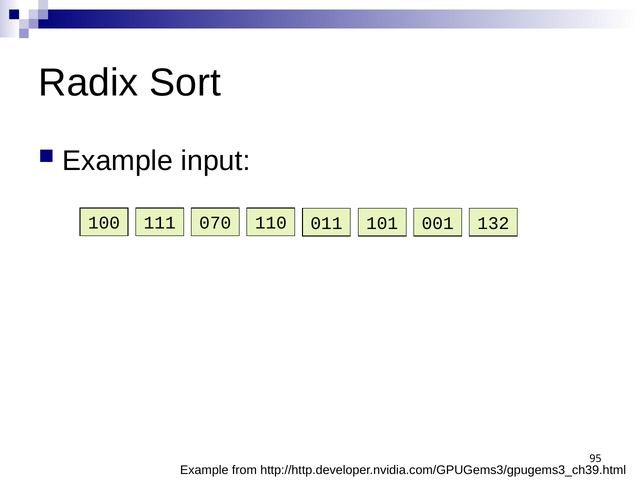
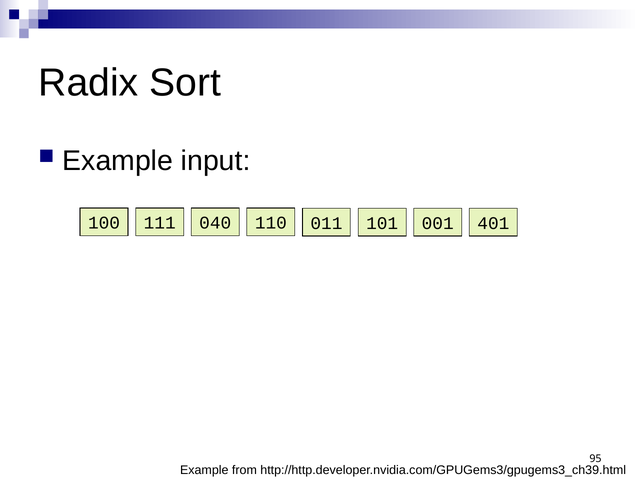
070: 070 -> 040 (215, 223)
132: 132 -> 401 (493, 223)
